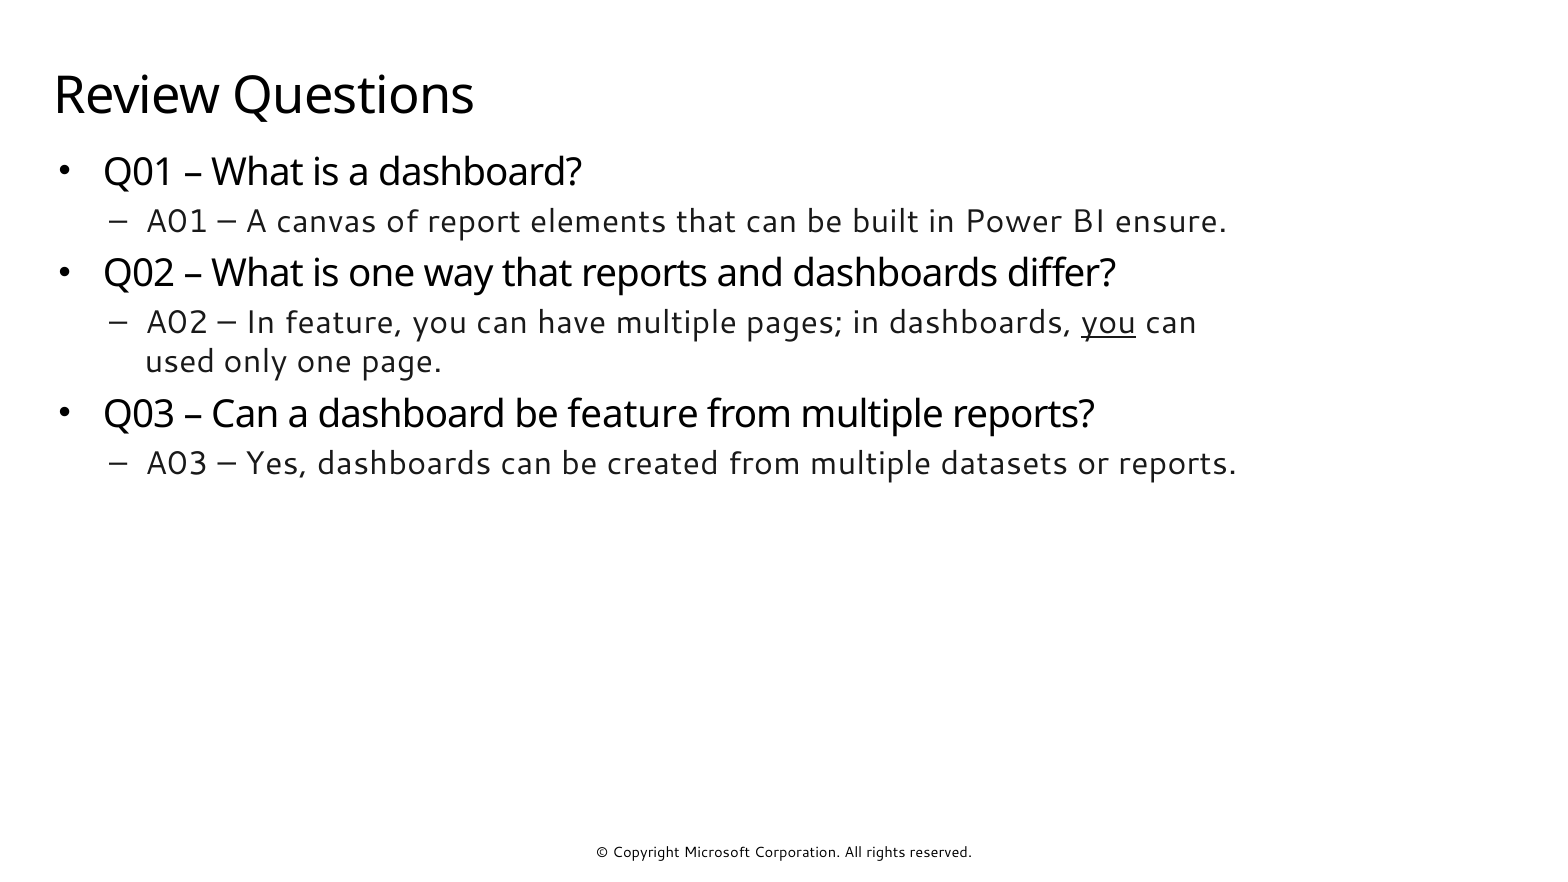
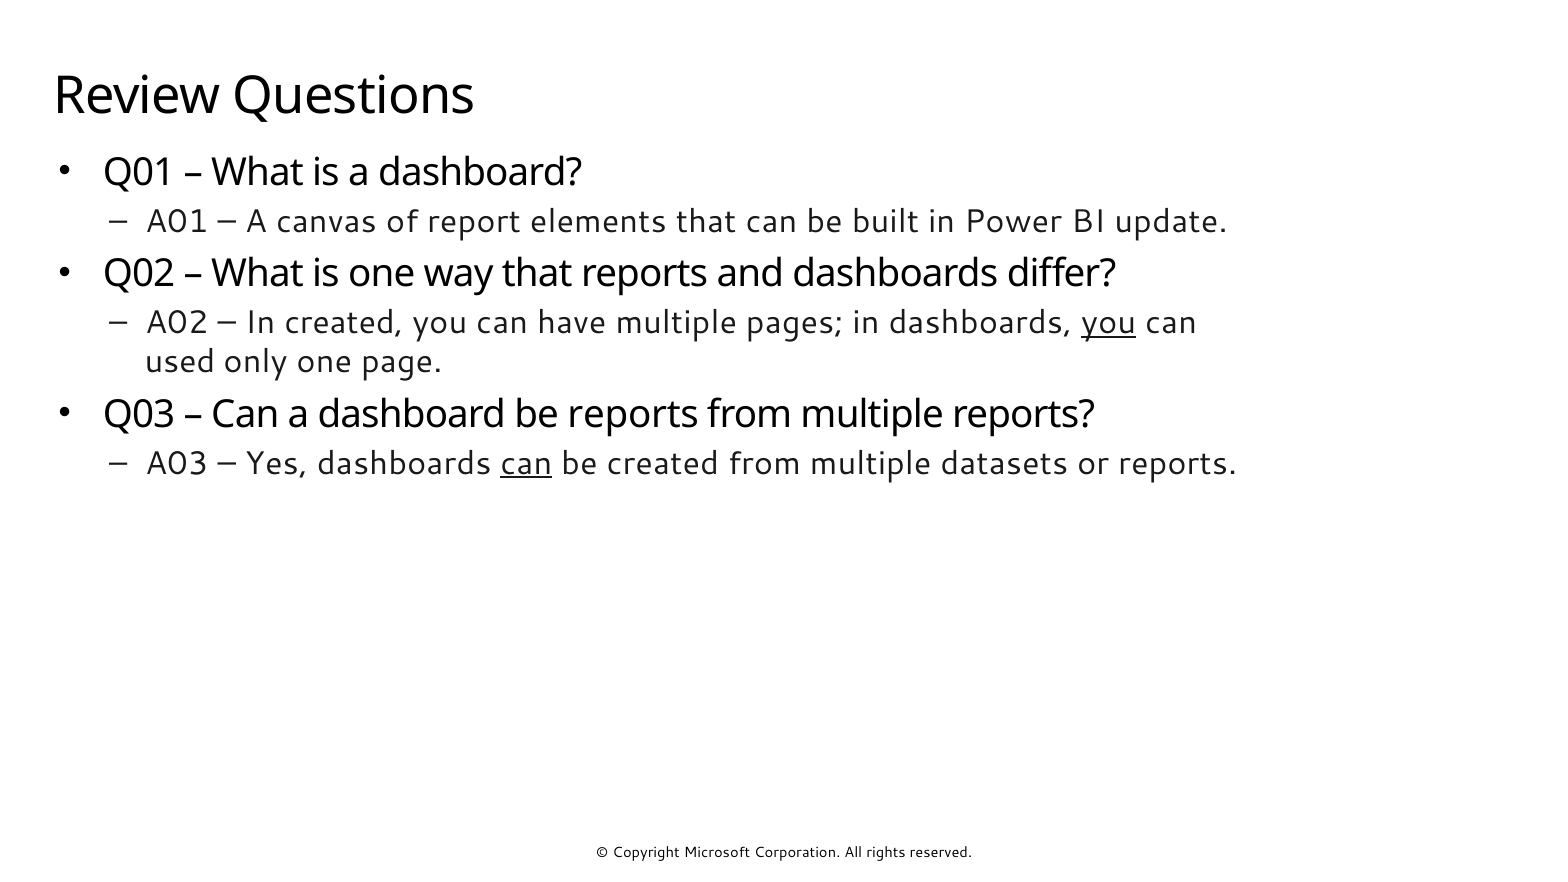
ensure: ensure -> update (1171, 221)
In feature: feature -> created (344, 323)
be feature: feature -> reports (633, 415)
can underline: none -> present (526, 463)
